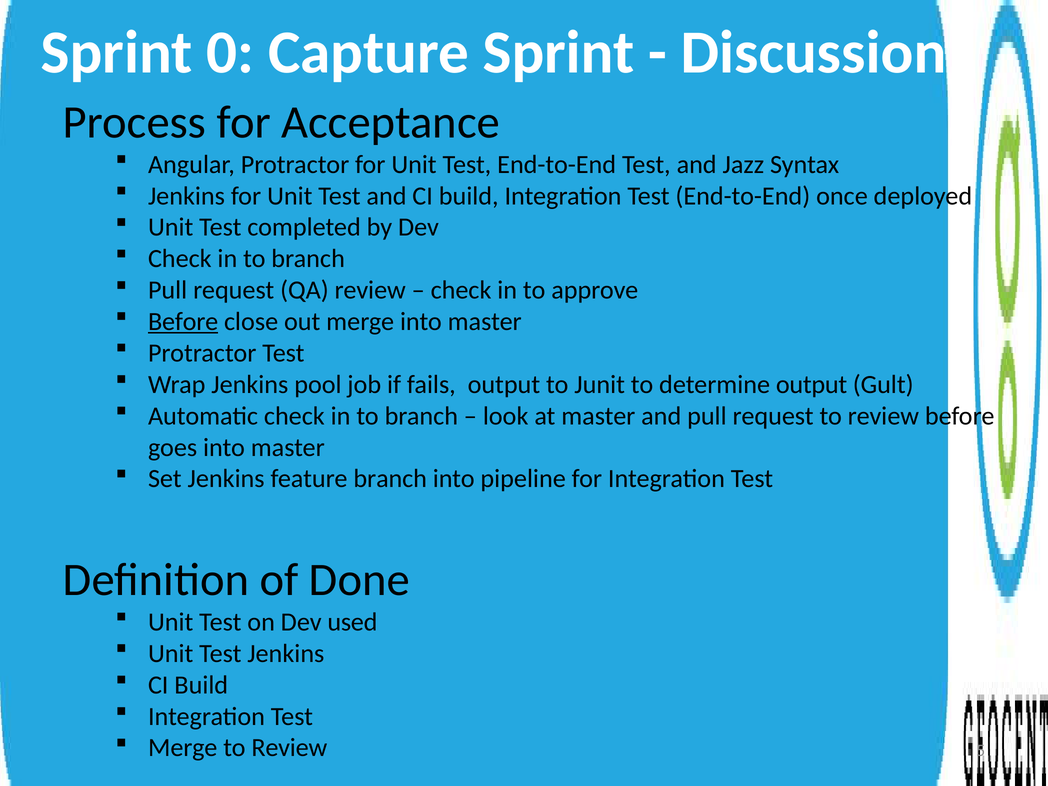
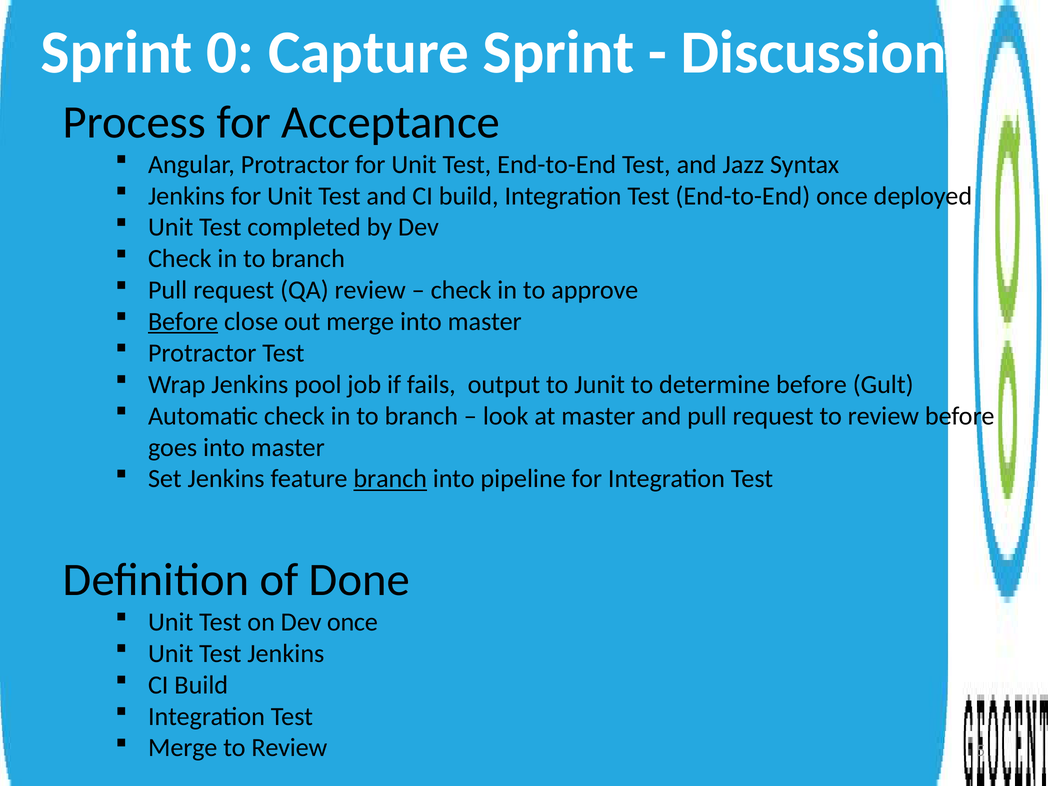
determine output: output -> before (811, 385)
branch underline: none -> present (390, 479)
Dev used: used -> once (352, 622)
